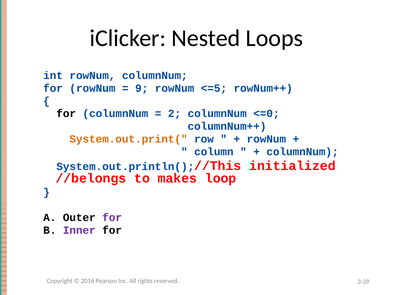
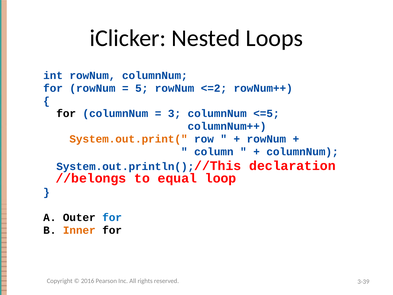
9: 9 -> 5 (142, 88)
<=5: <=5 -> <=2 (214, 88)
2: 2 -> 3 (174, 114)
<=0: <=0 -> <=5 (266, 114)
initialized: initialized -> declaration (292, 166)
makes: makes -> equal (177, 178)
for colour: purple -> blue (112, 217)
Inner colour: purple -> orange (79, 230)
